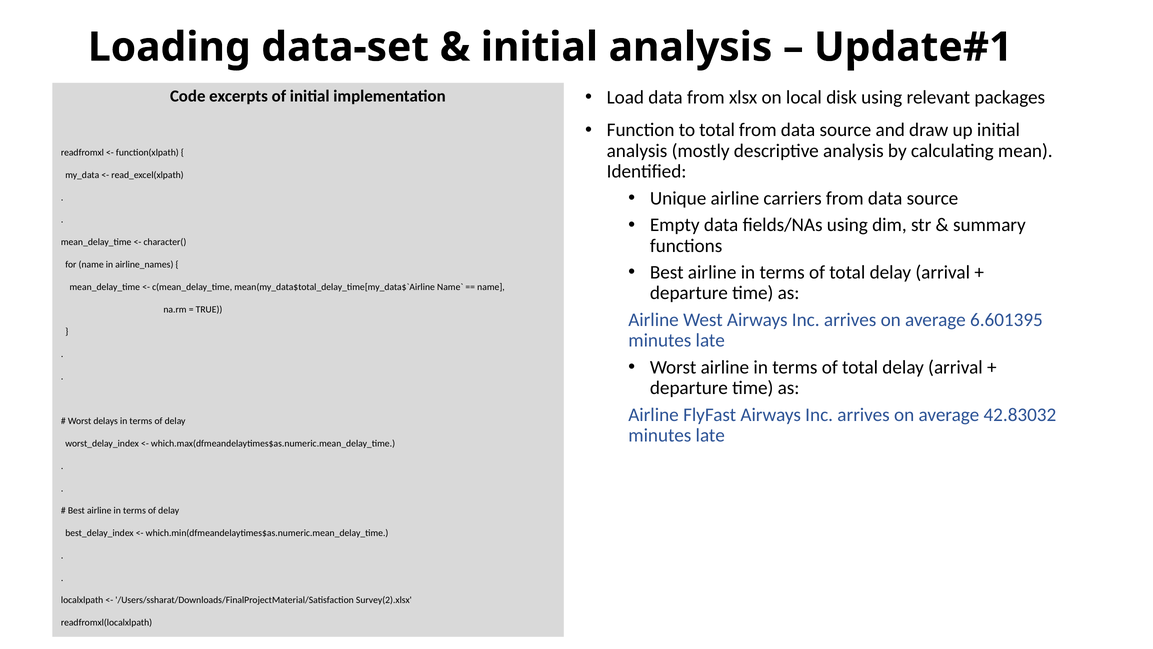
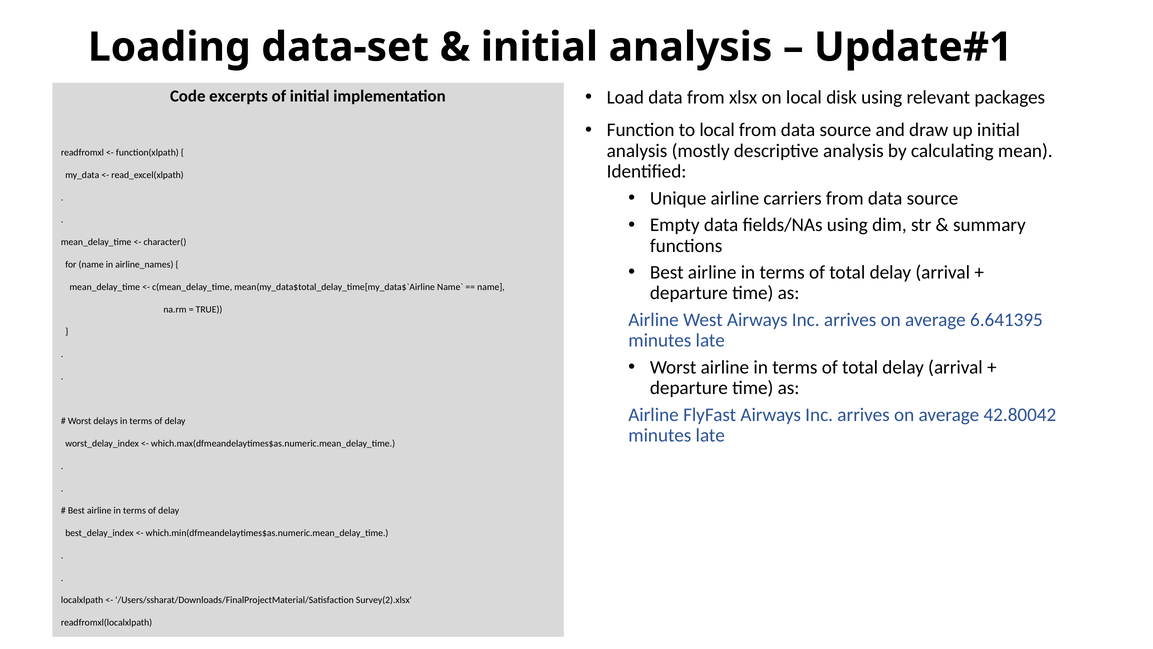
to total: total -> local (717, 130)
6.601395: 6.601395 -> 6.641395 (1006, 320)
42.83032: 42.83032 -> 42.80042 (1020, 414)
